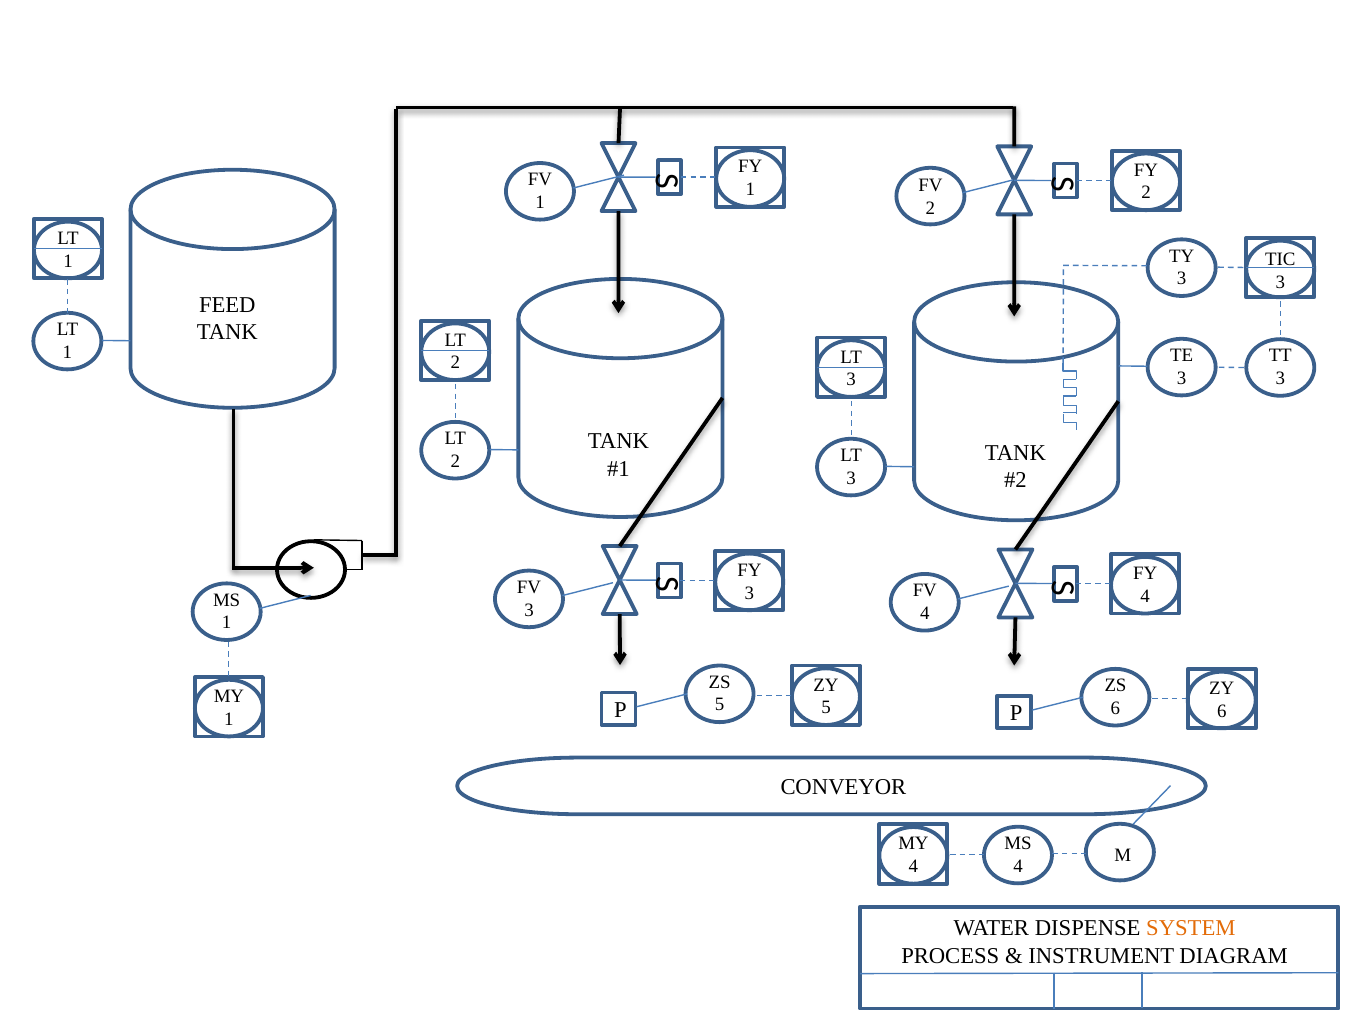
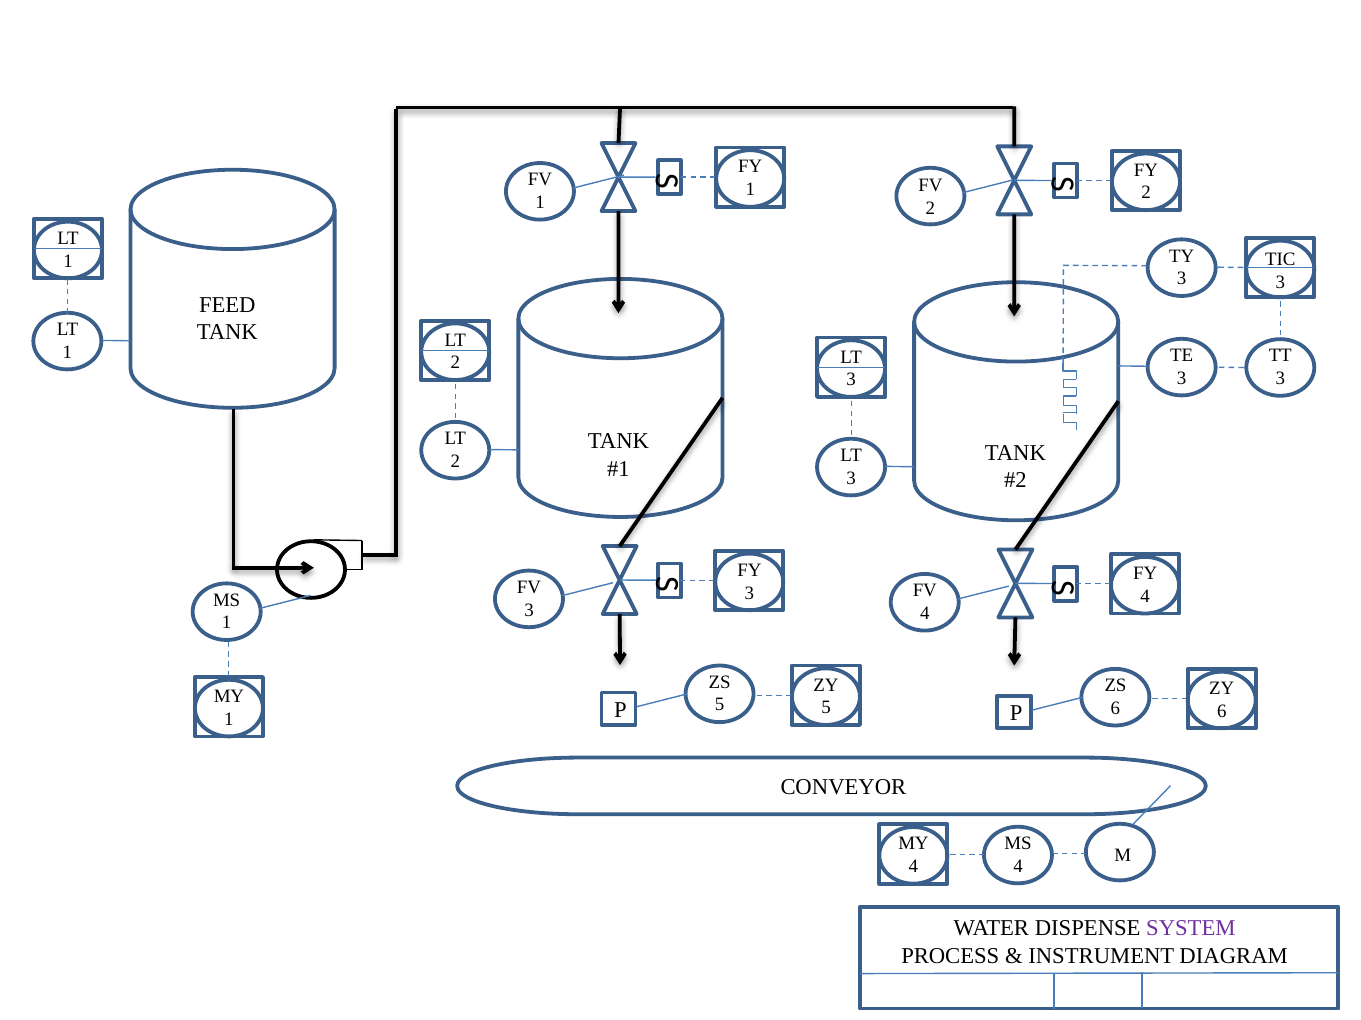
SYSTEM colour: orange -> purple (1191, 929)
